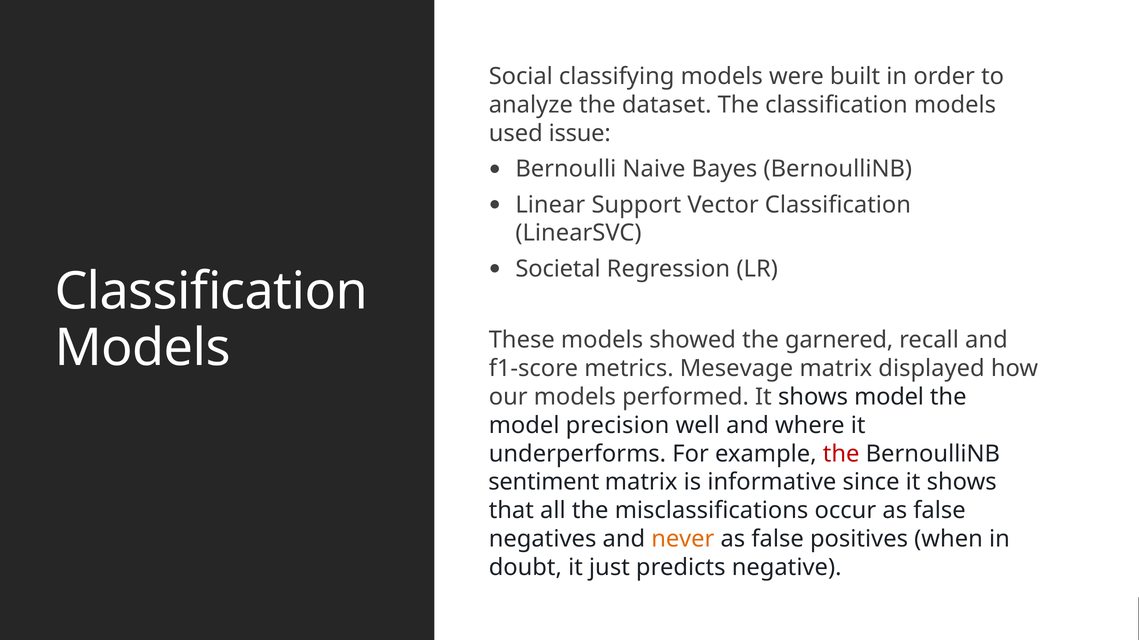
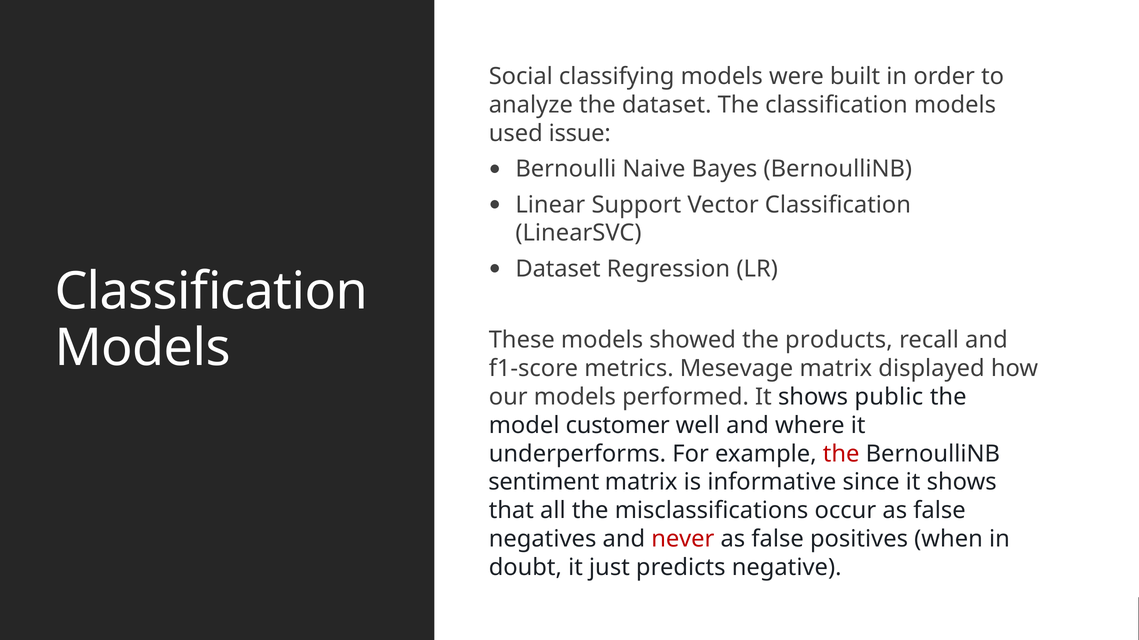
Societal: Societal -> Dataset (558, 269)
garnered: garnered -> products (839, 340)
shows model: model -> public (889, 397)
precision: precision -> customer (618, 426)
never colour: orange -> red (683, 540)
